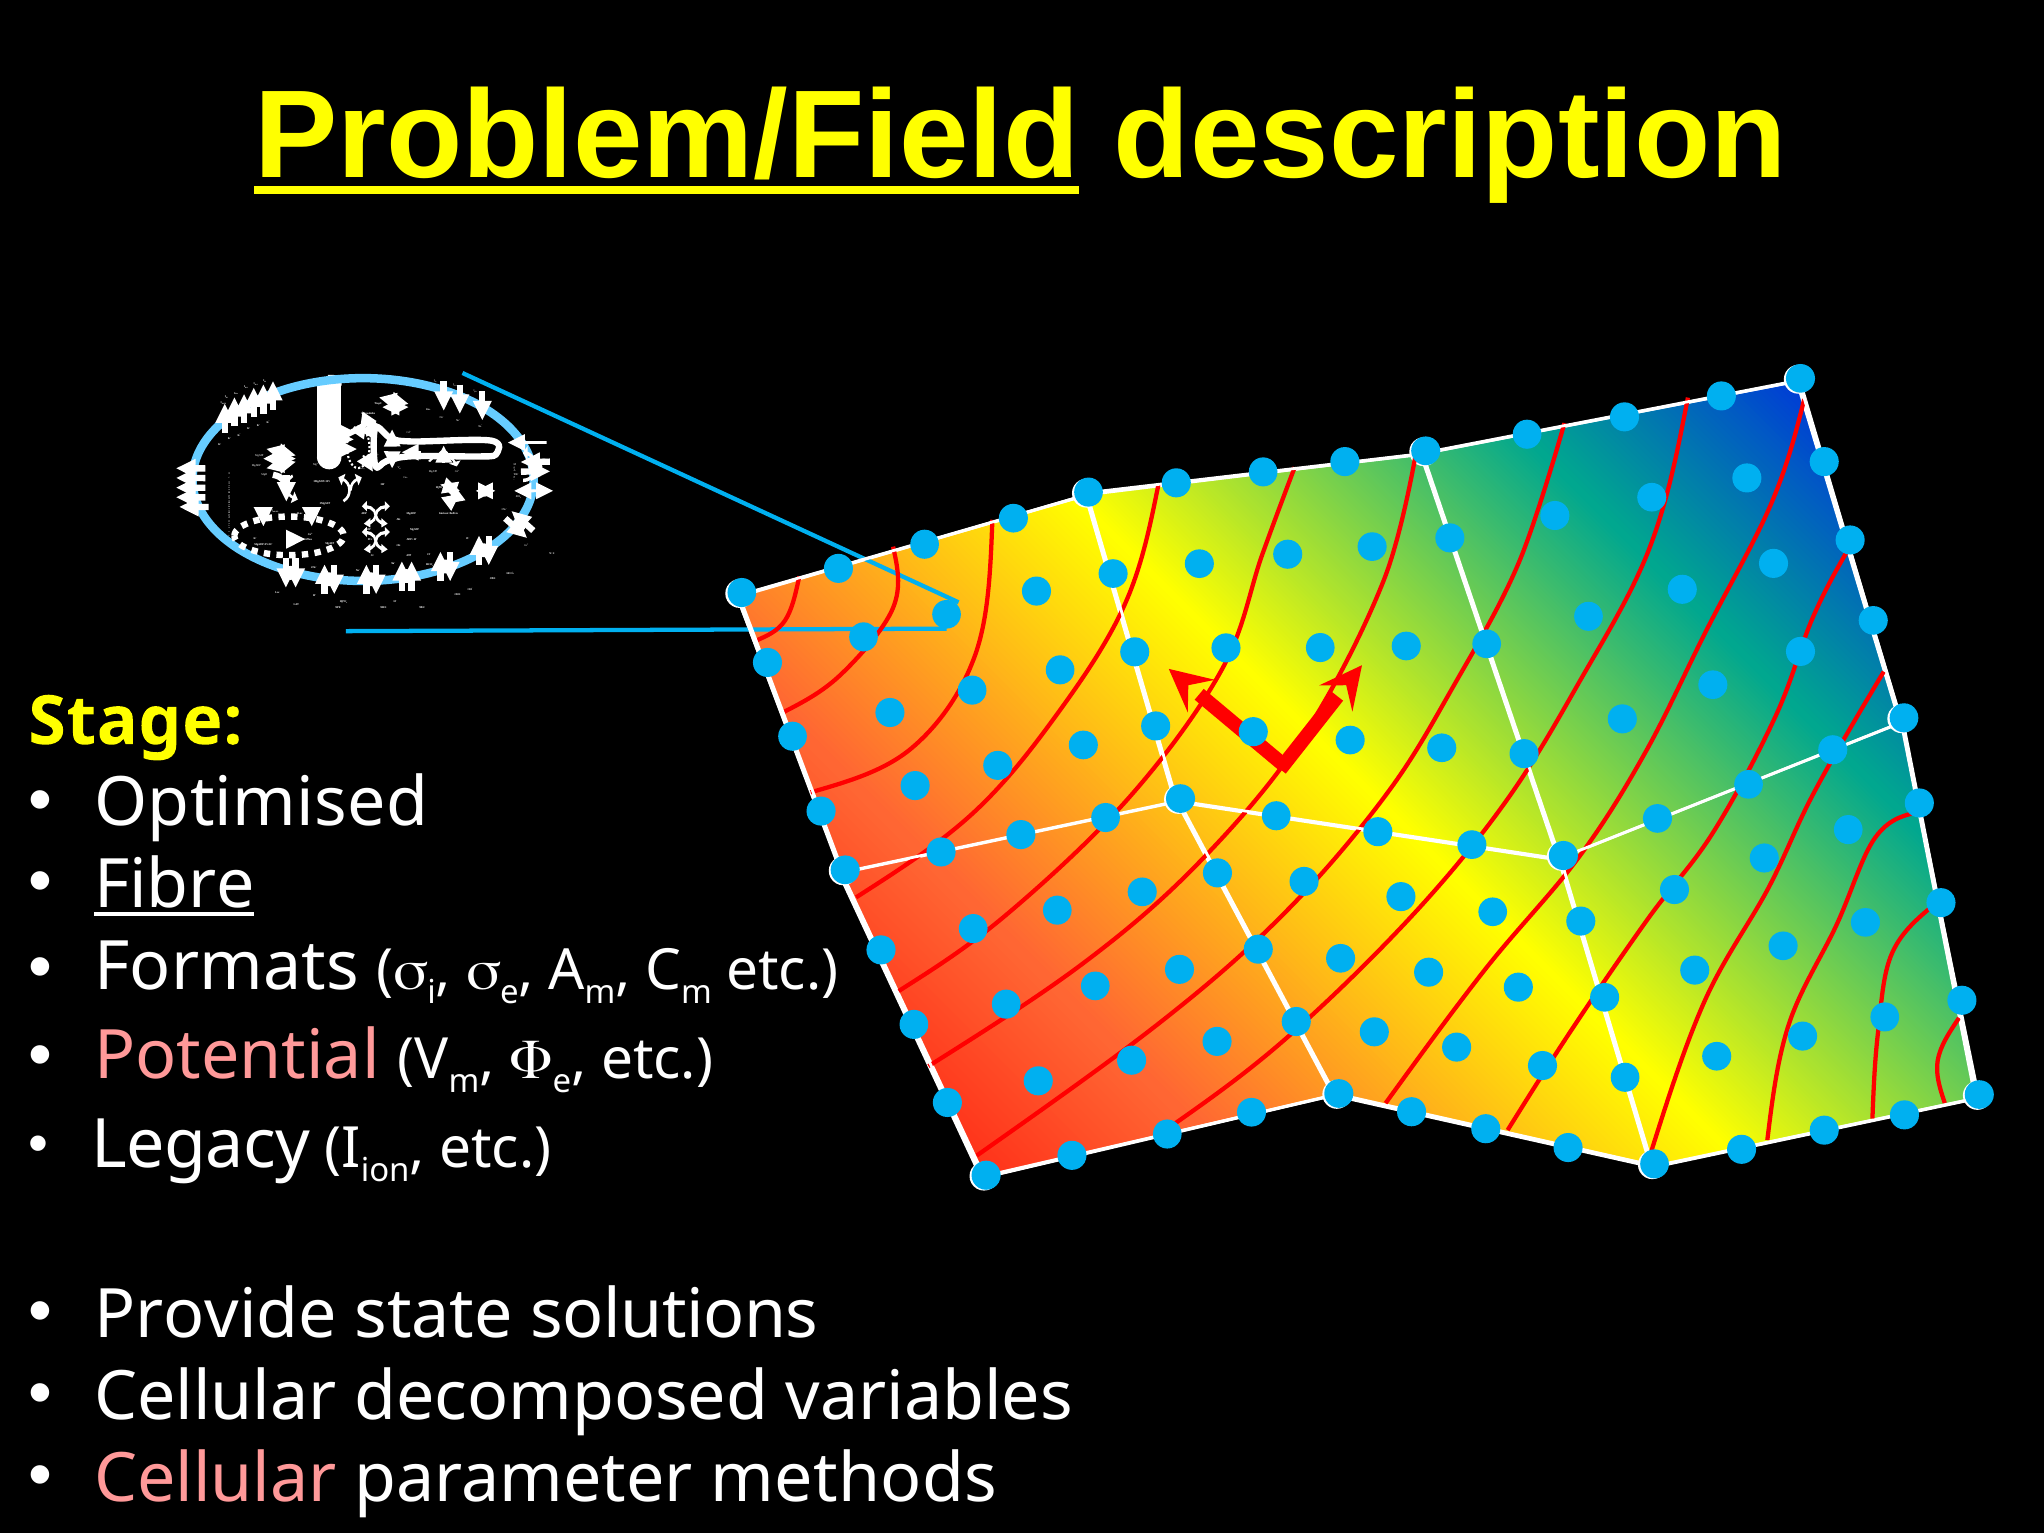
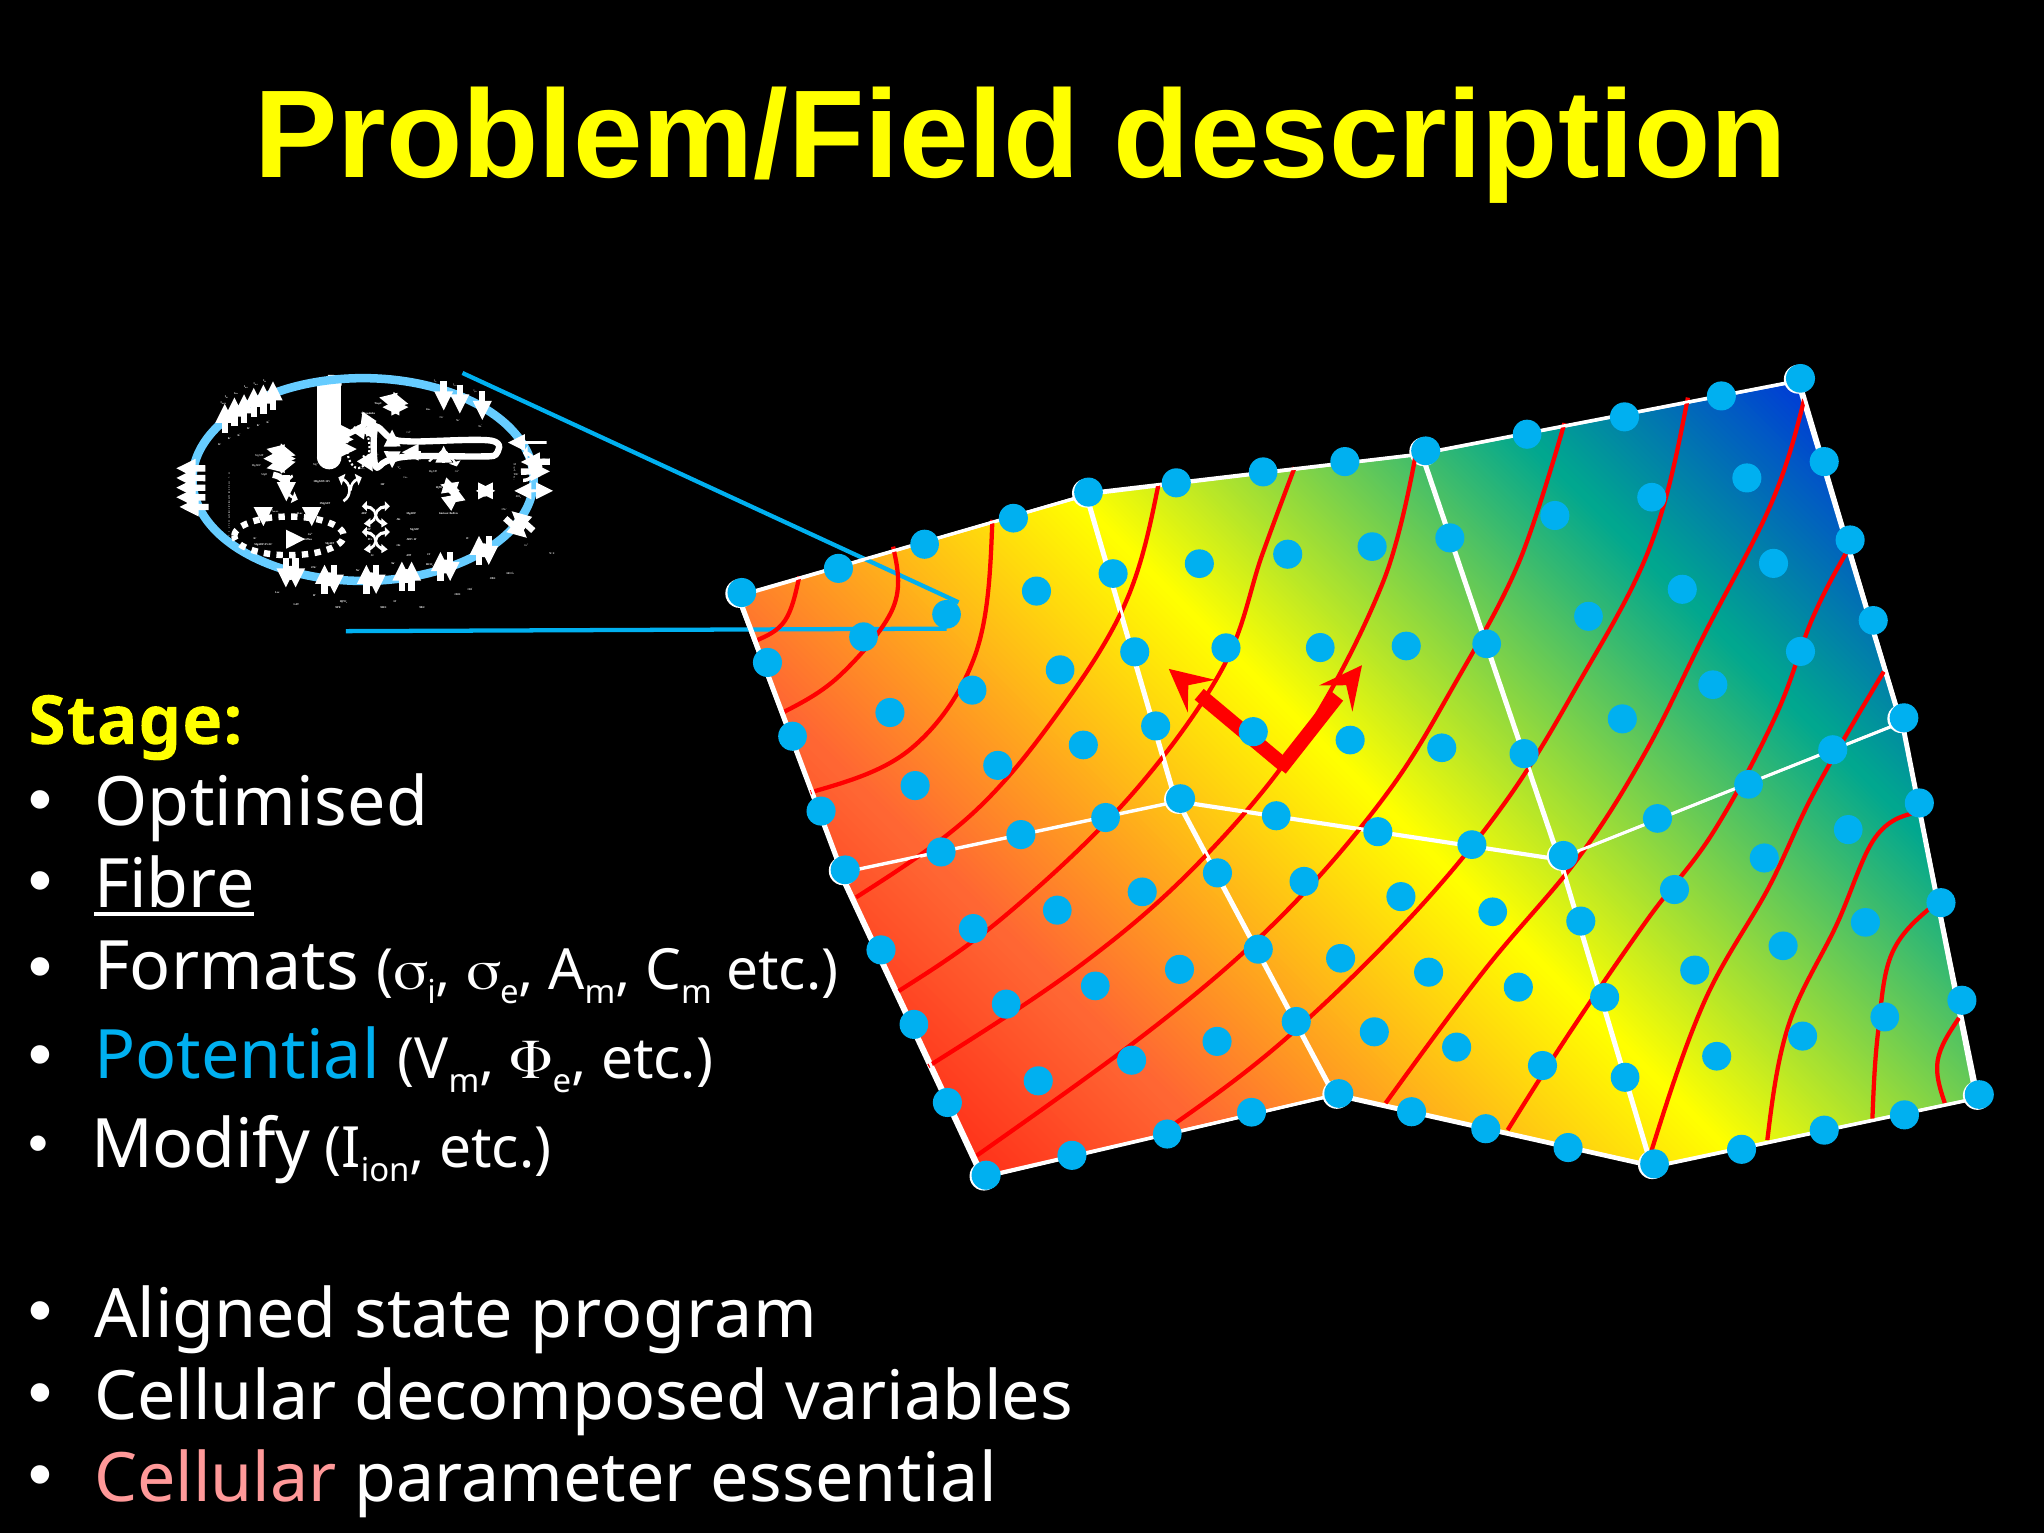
Problem/Field underline: present -> none (667, 136)
Potential colour: pink -> light blue (237, 1056)
Legacy: Legacy -> Modify (201, 1145)
Provide: Provide -> Aligned (216, 1315)
solutions: solutions -> program (674, 1315)
methods: methods -> essential (854, 1479)
